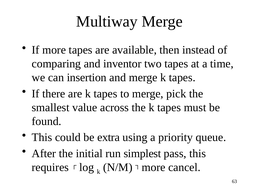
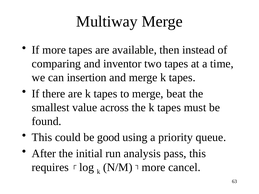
pick: pick -> beat (176, 94)
extra: extra -> good (109, 138)
simplest: simplest -> analysis (142, 154)
